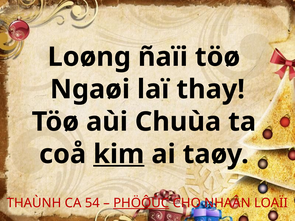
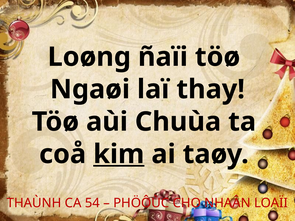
PHÖÔÙC underline: present -> none (141, 203)
